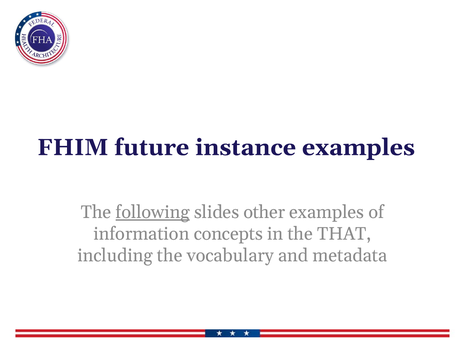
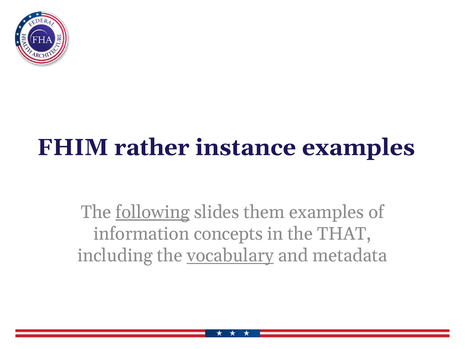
future: future -> rather (152, 147)
other: other -> them (264, 212)
vocabulary underline: none -> present (230, 255)
